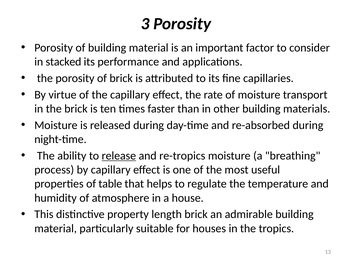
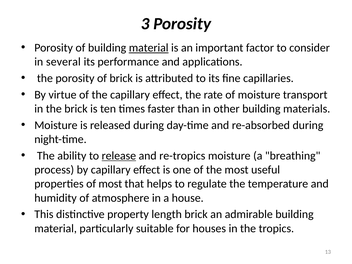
material underline: none -> present (149, 48)
stacked: stacked -> several (63, 62)
of table: table -> most (110, 184)
